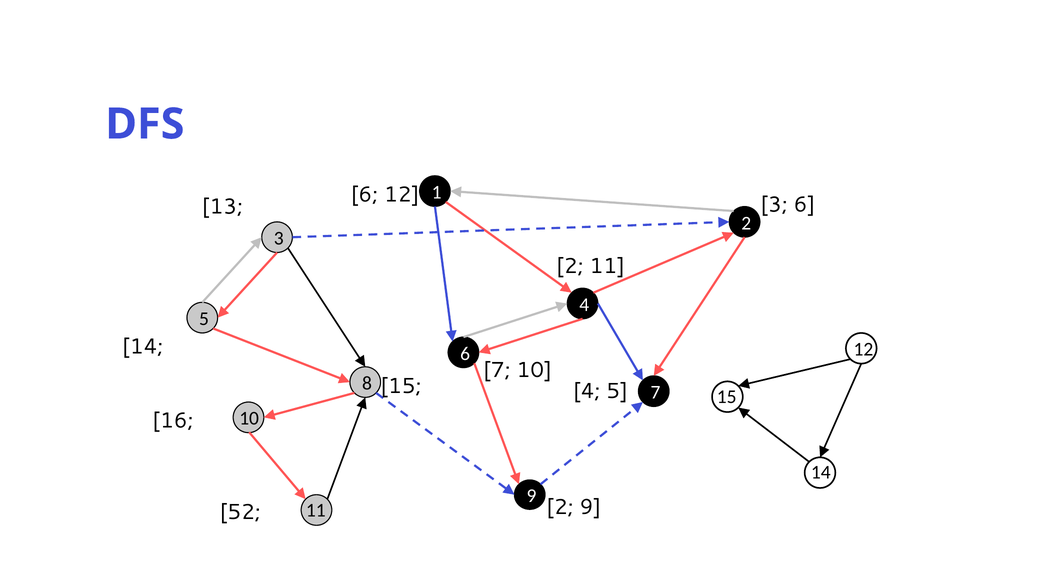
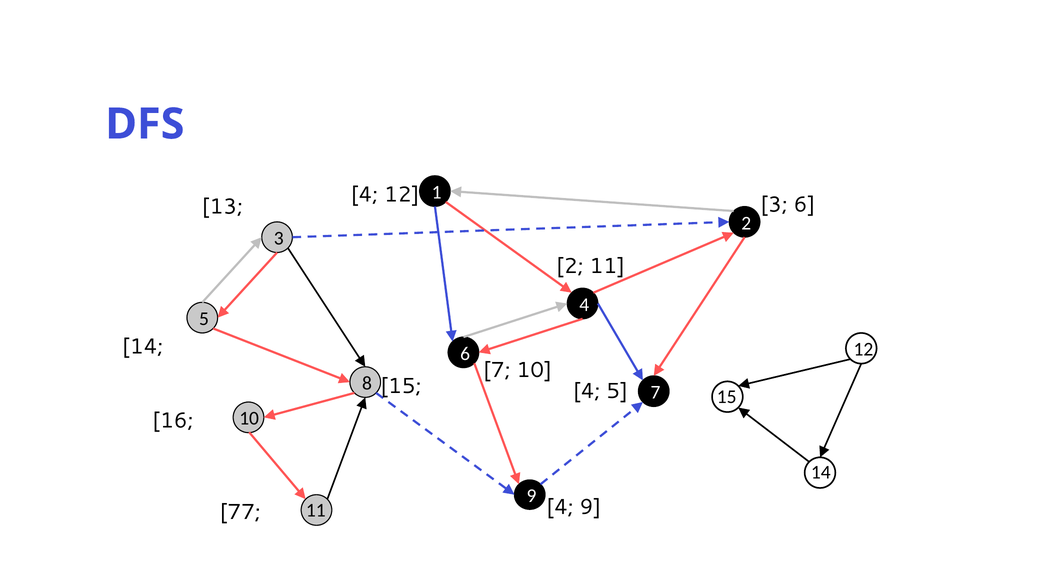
6: 6 -> 4 (364, 195)
2: 2 -> 4 (560, 508)
52: 52 -> 77 (240, 512)
